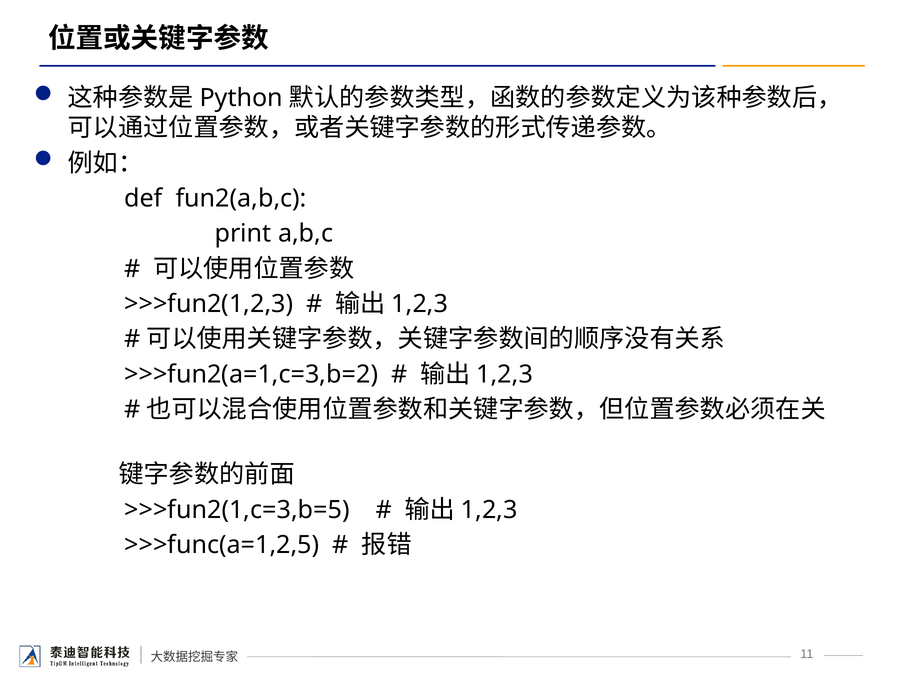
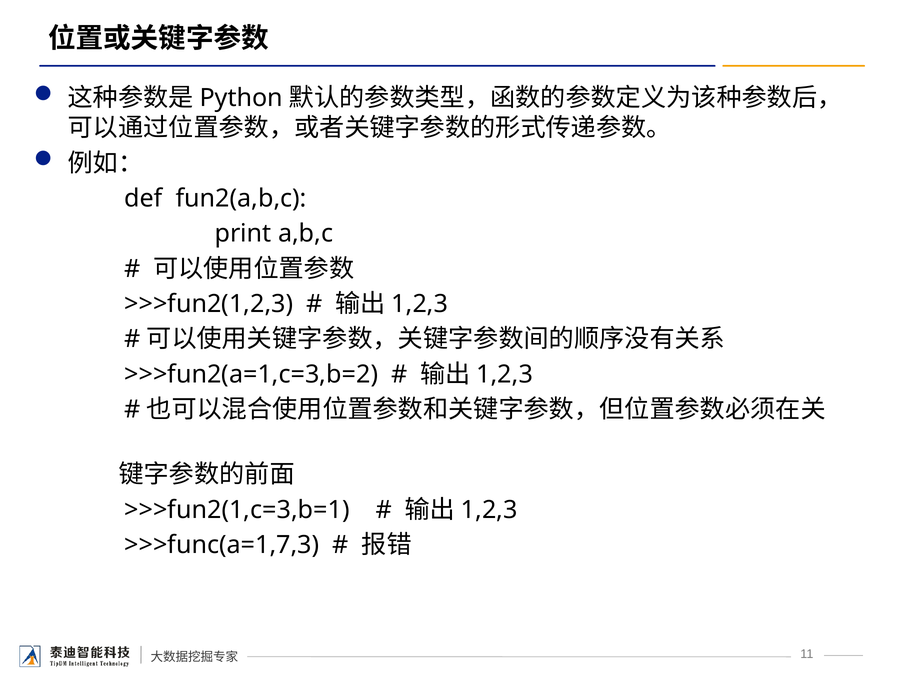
>>>fun2(1,c=3,b=5: >>>fun2(1,c=3,b=5 -> >>>fun2(1,c=3,b=1 (237, 510)
>>>func(a=1,2,5: >>>func(a=1,2,5 -> >>>func(a=1,7,3 (222, 545)
